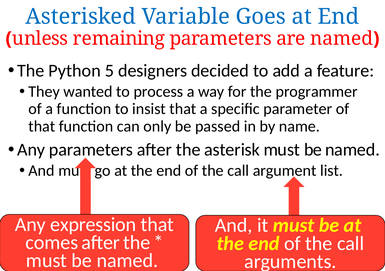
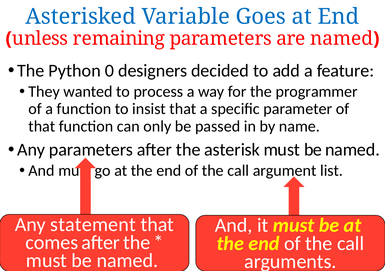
5: 5 -> 0 (109, 71)
expression: expression -> statement (93, 225)
